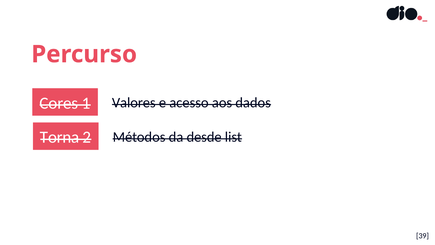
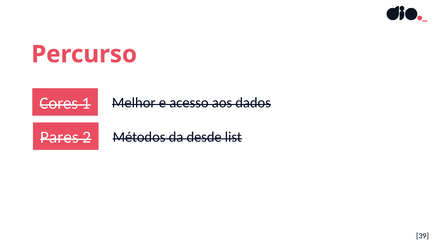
Valores: Valores -> Melhor (134, 103)
Torna: Torna -> Pares (60, 137)
